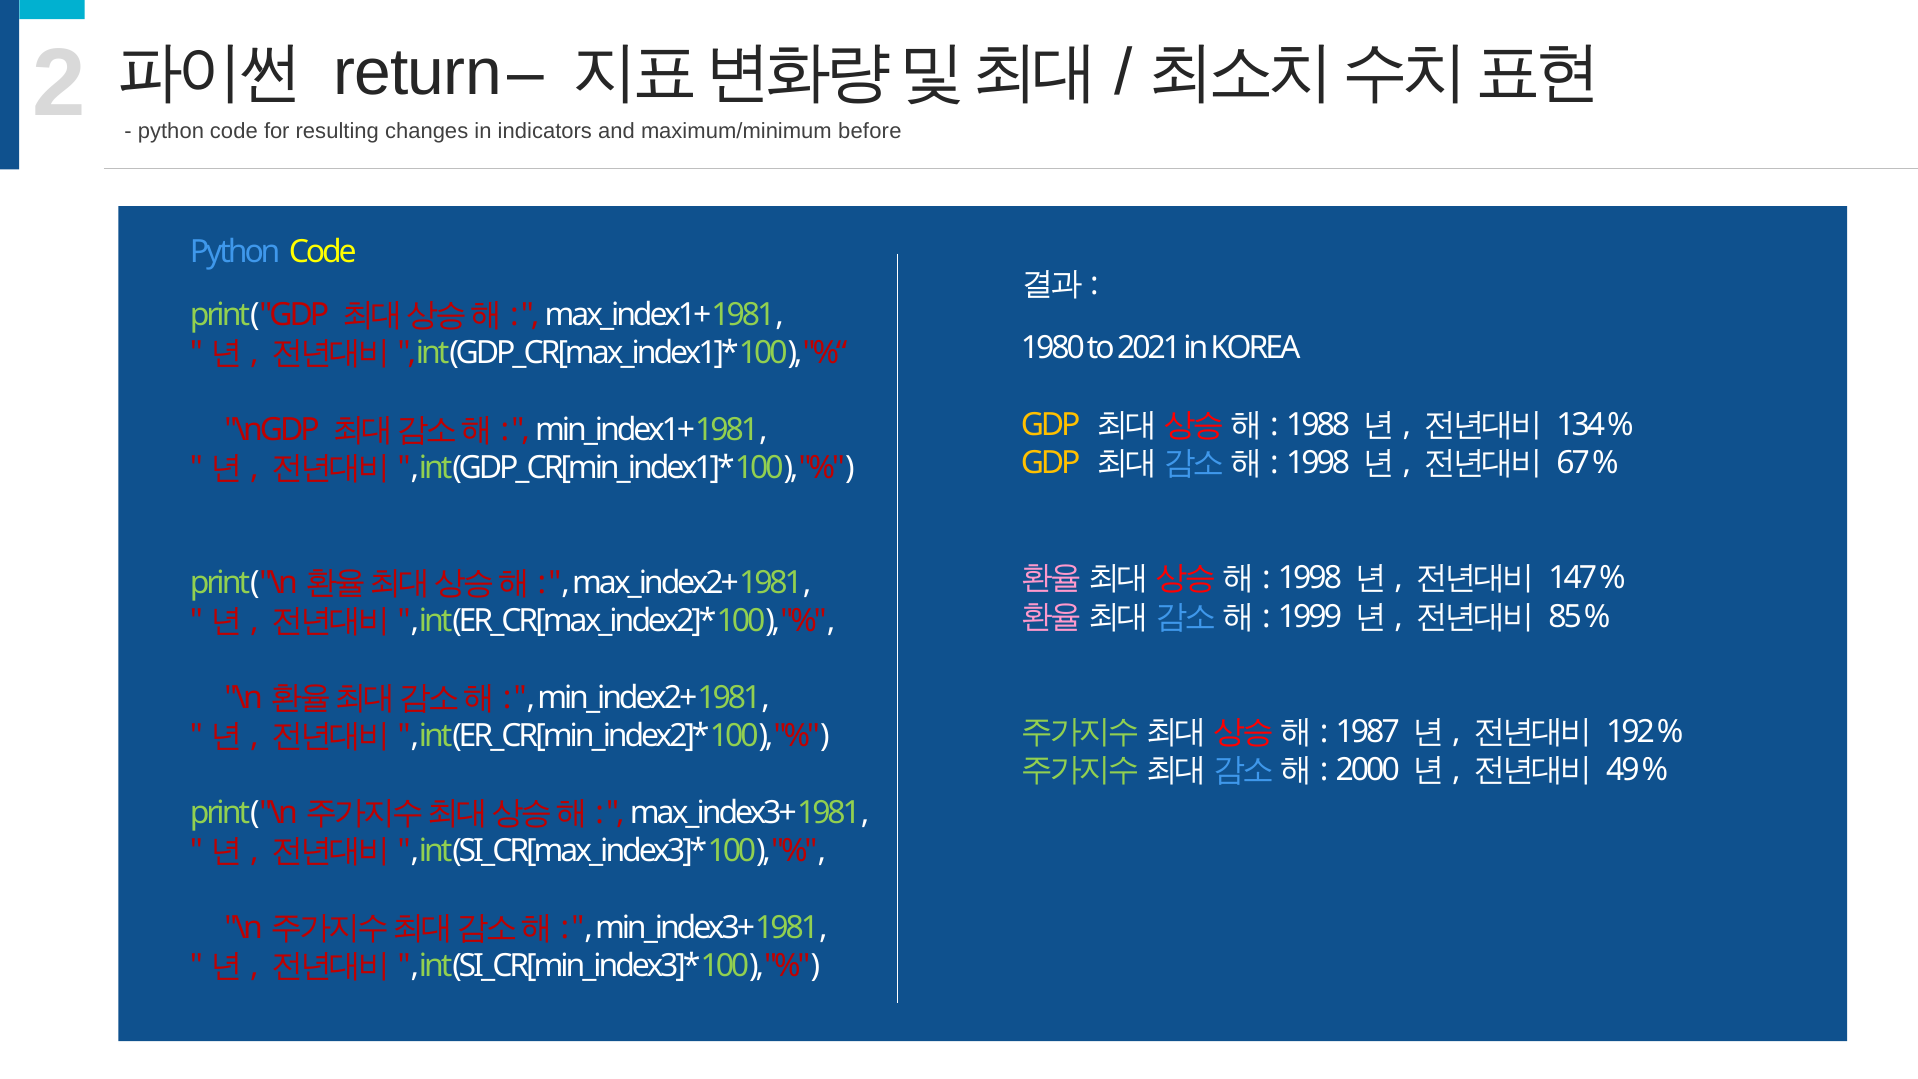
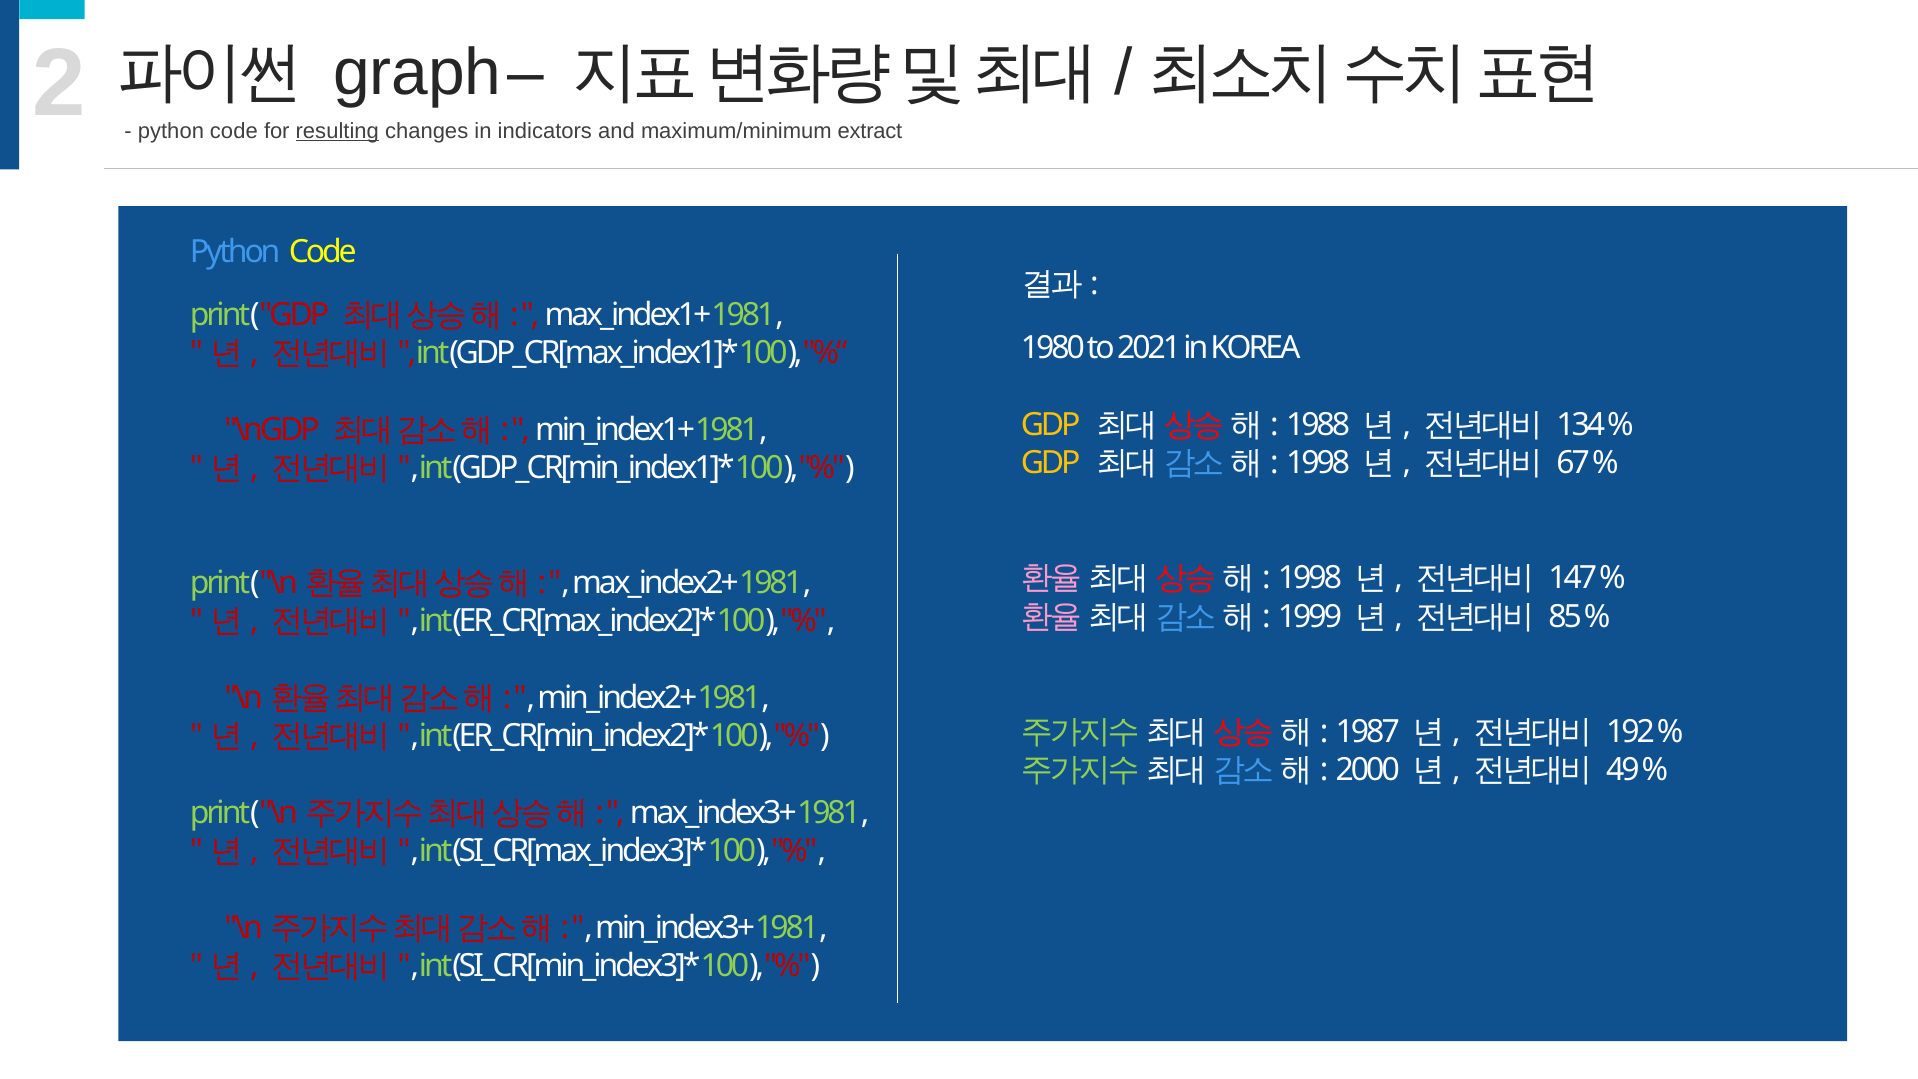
return: return -> graph (417, 73)
resulting underline: none -> present (337, 131)
before: before -> extract (870, 131)
